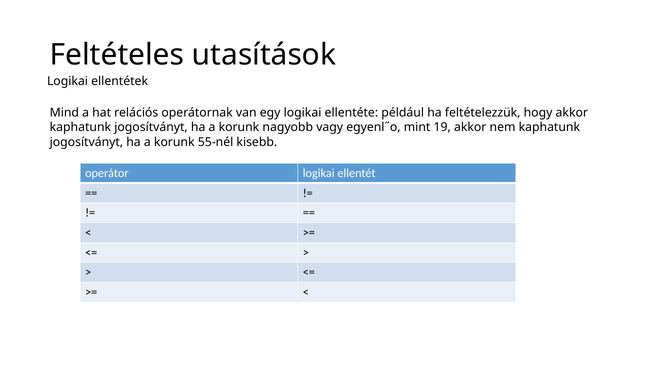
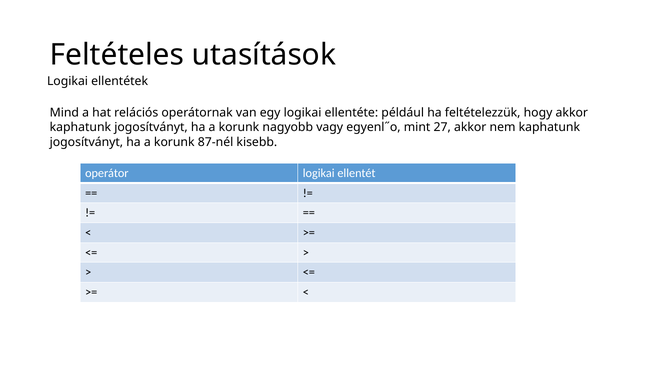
19: 19 -> 27 (442, 127)
55-nél: 55-nél -> 87-nél (216, 142)
